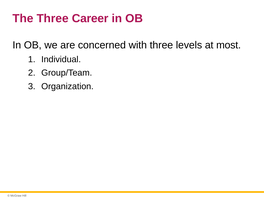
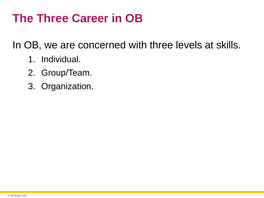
most: most -> skills (229, 45)
